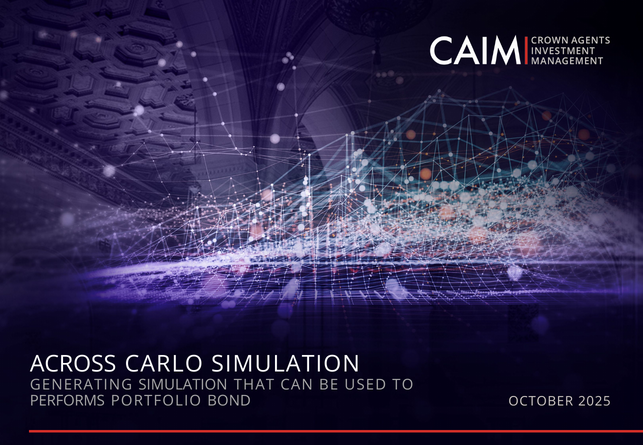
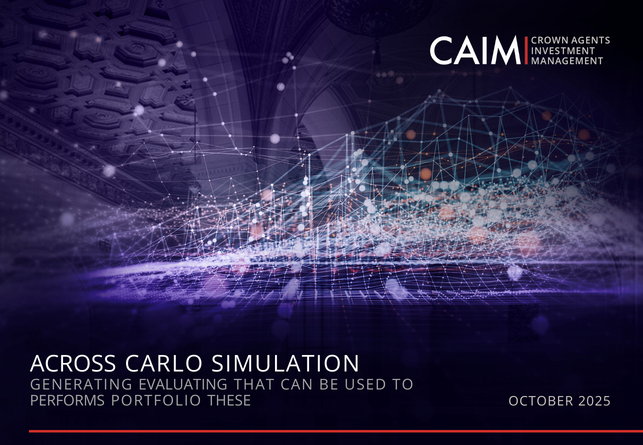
GENERATING SIMULATION: SIMULATION -> EVALUATING (183, 385)
BOND: BOND -> THESE (229, 401)
